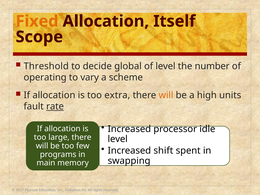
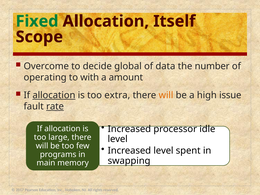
Fixed colour: orange -> green (37, 21)
Threshold: Threshold -> Overcome (46, 66)
of level: level -> data (165, 66)
vary: vary -> with (90, 77)
scheme: scheme -> amount (126, 77)
allocation underline: none -> present (54, 95)
units: units -> issue (230, 95)
shift: shift -> level (163, 151)
